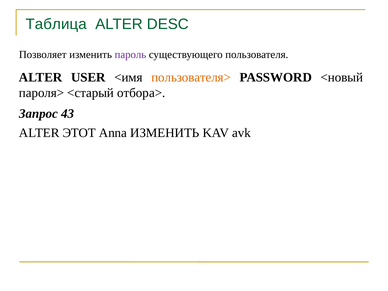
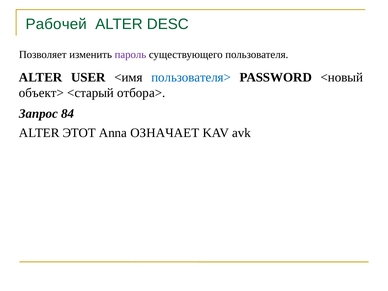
Таблица: Таблица -> Рабочей (56, 24)
пользователя> colour: orange -> blue (191, 77)
пароля>: пароля> -> объект> (41, 93)
43: 43 -> 84 (68, 114)
Anna ИЗМЕНИТЬ: ИЗМЕНИТЬ -> ОЗНАЧАЕТ (165, 133)
